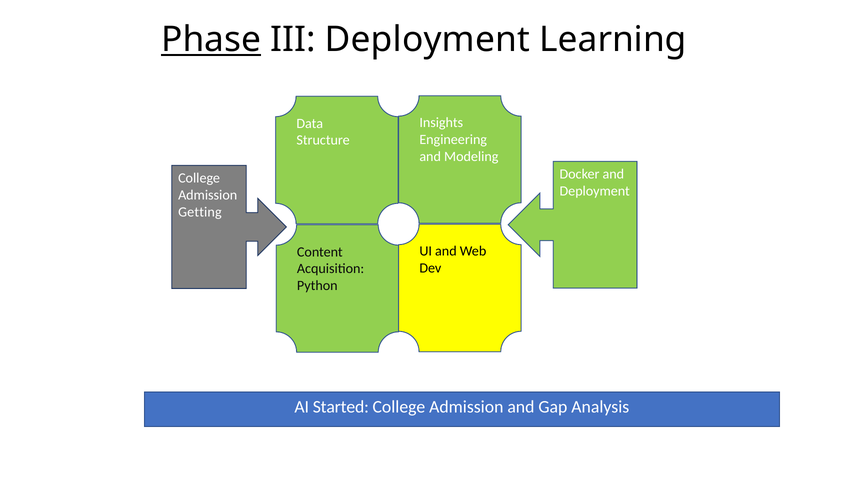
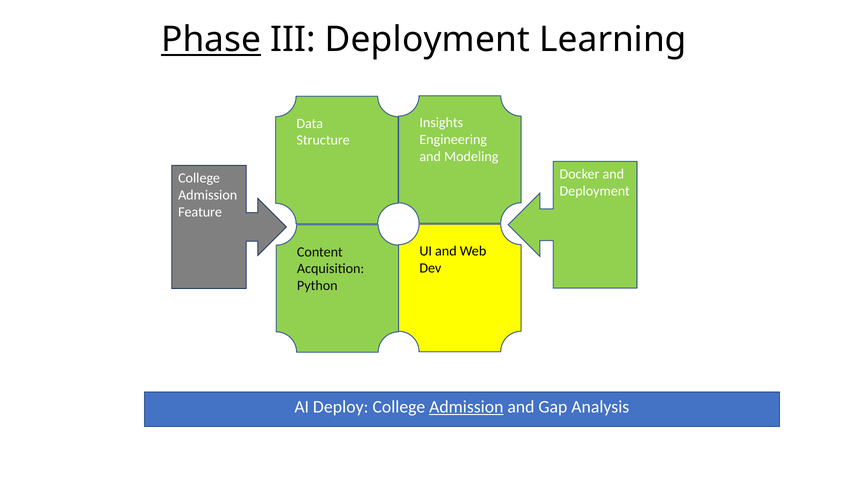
Getting: Getting -> Feature (200, 212)
Started: Started -> Deploy (341, 407)
Admission underline: none -> present (466, 407)
